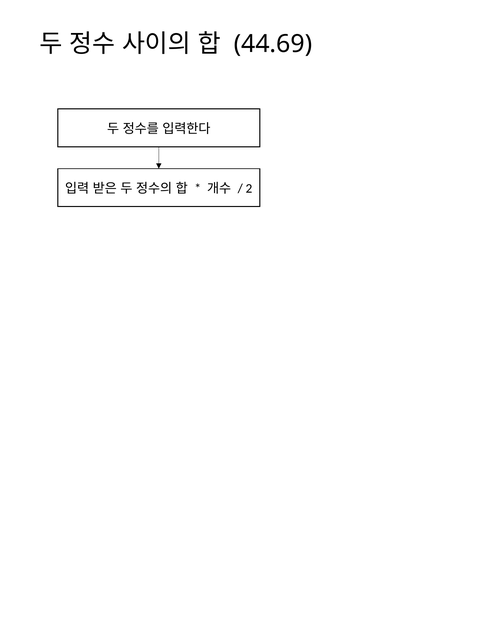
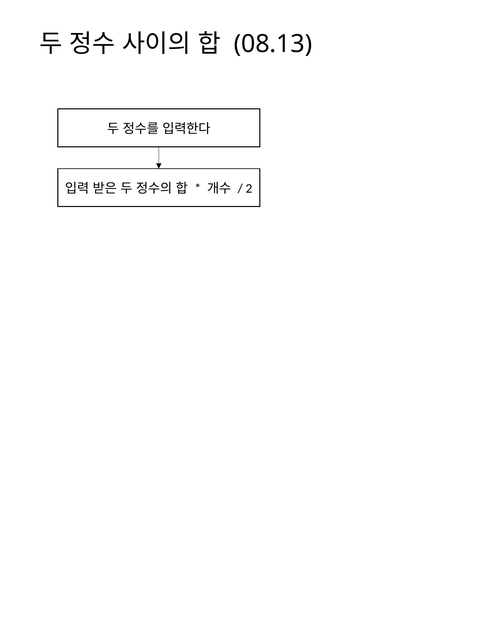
44.69: 44.69 -> 08.13 (273, 44)
